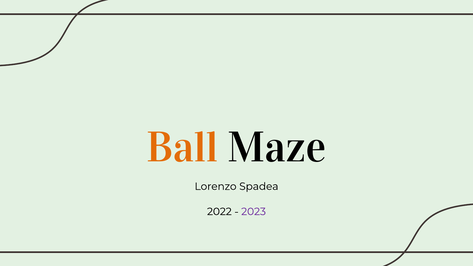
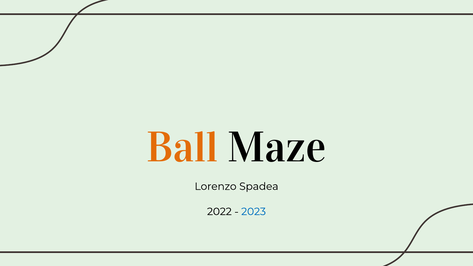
2023 colour: purple -> blue (254, 212)
